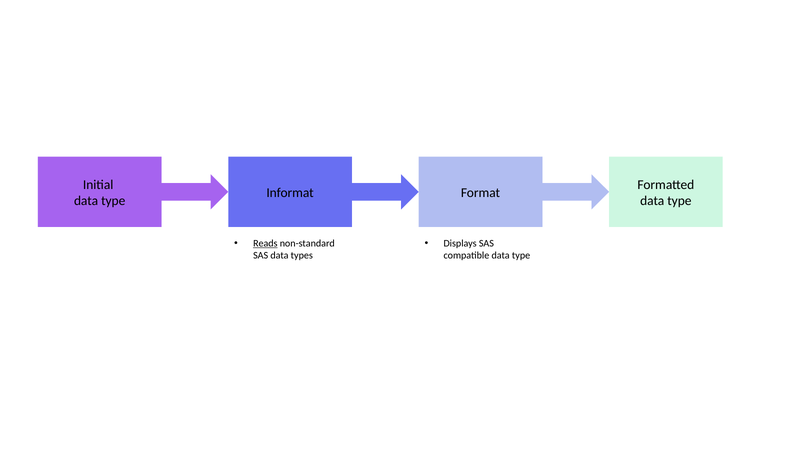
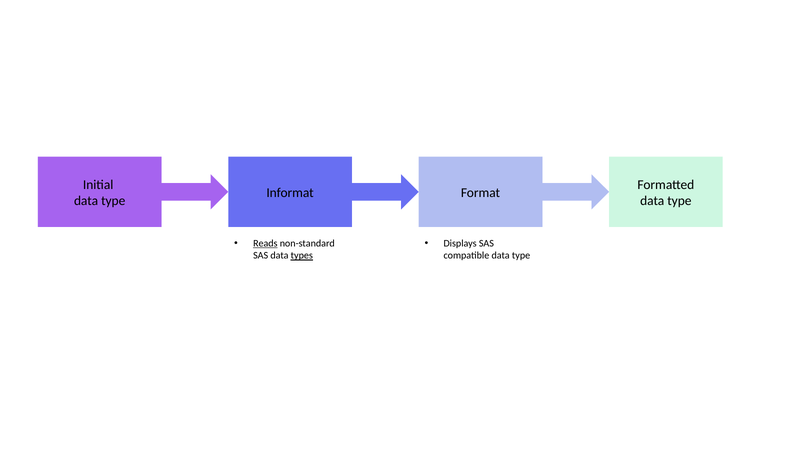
types underline: none -> present (302, 256)
